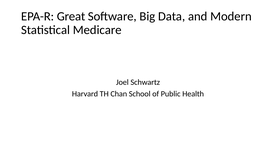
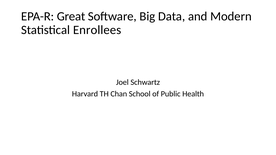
Medicare: Medicare -> Enrollees (97, 30)
